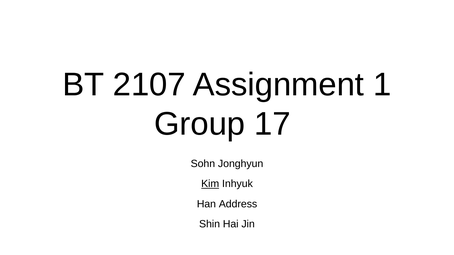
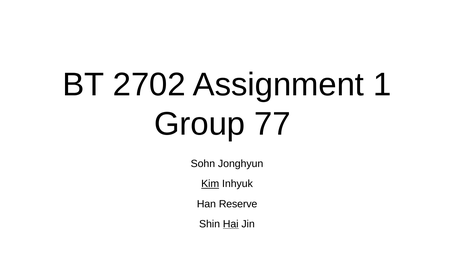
2107: 2107 -> 2702 (149, 85)
17: 17 -> 77 (272, 124)
Address: Address -> Reserve (238, 204)
Hai underline: none -> present (231, 224)
